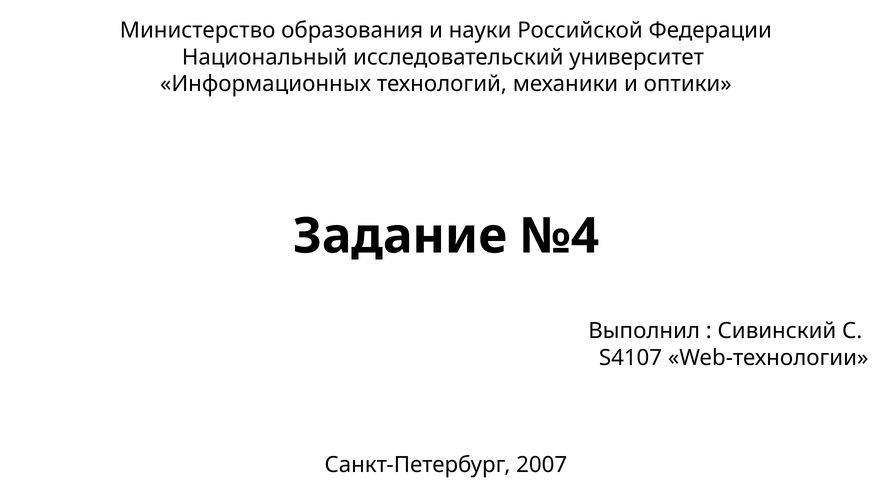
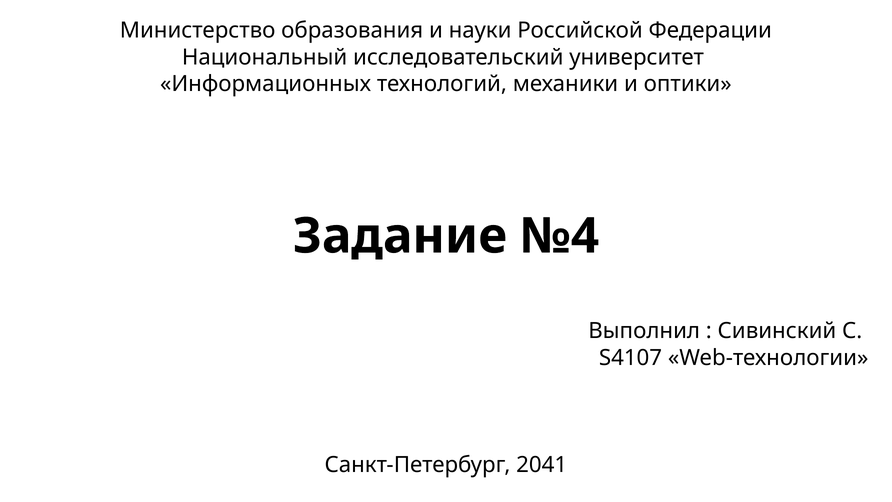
2007: 2007 -> 2041 (542, 465)
